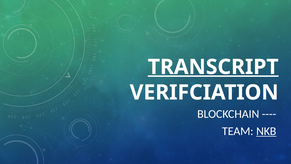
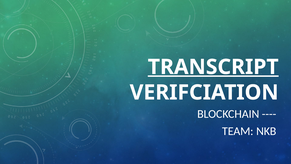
NKB underline: present -> none (266, 131)
